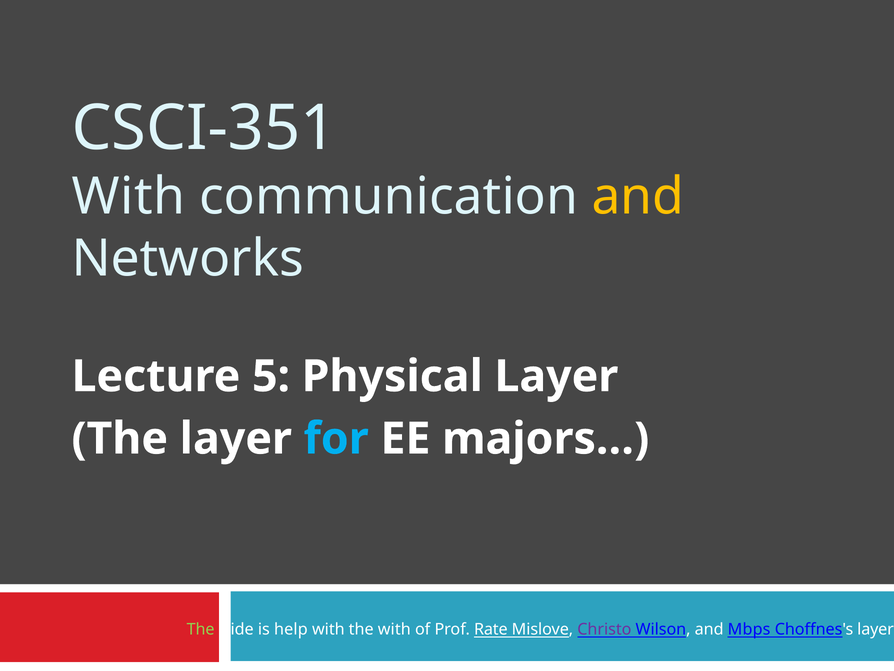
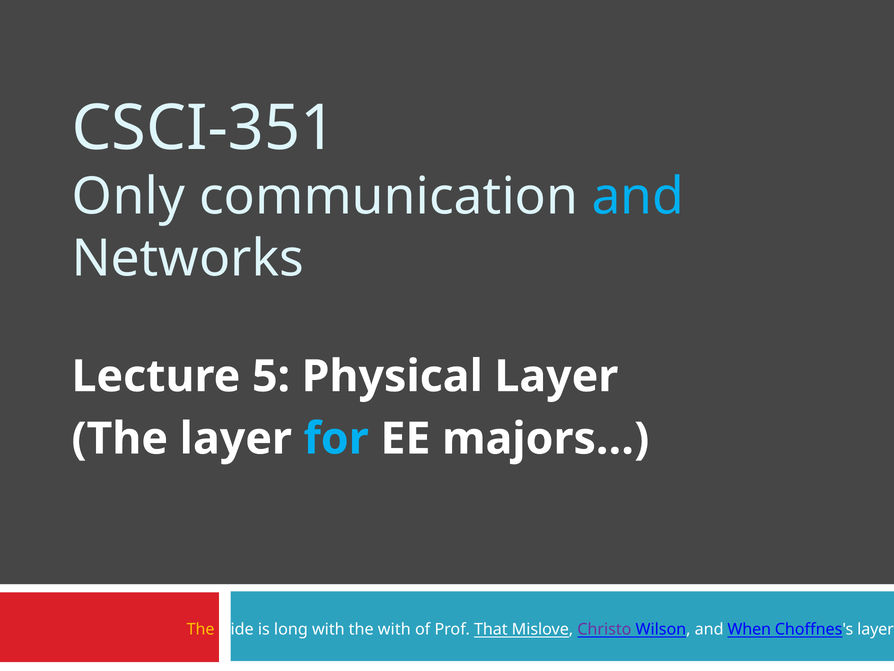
With: With -> Only (128, 197)
and colour: yellow -> light blue (638, 197)
The colour: light green -> yellow (201, 629)
help: help -> long (291, 629)
Rate: Rate -> That (491, 629)
Mbps: Mbps -> When (749, 629)
